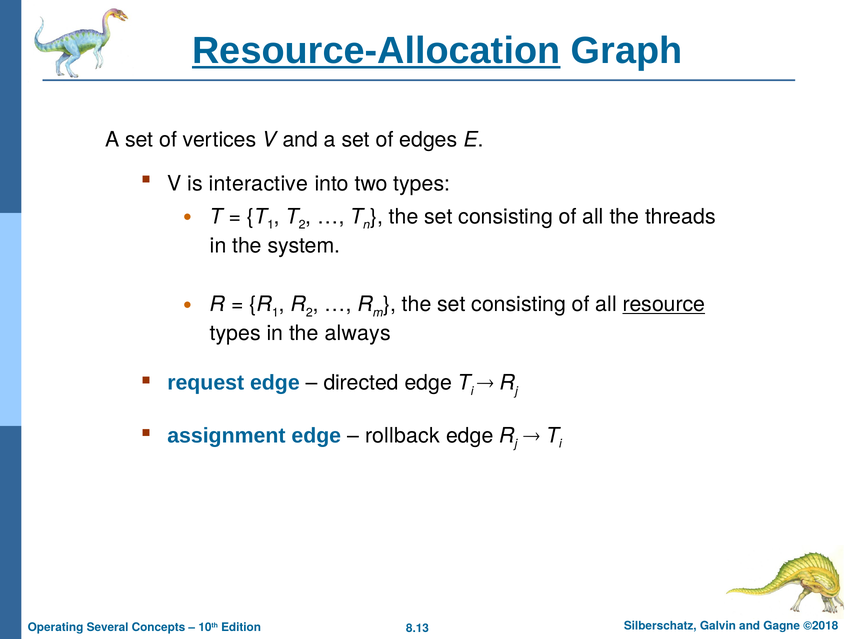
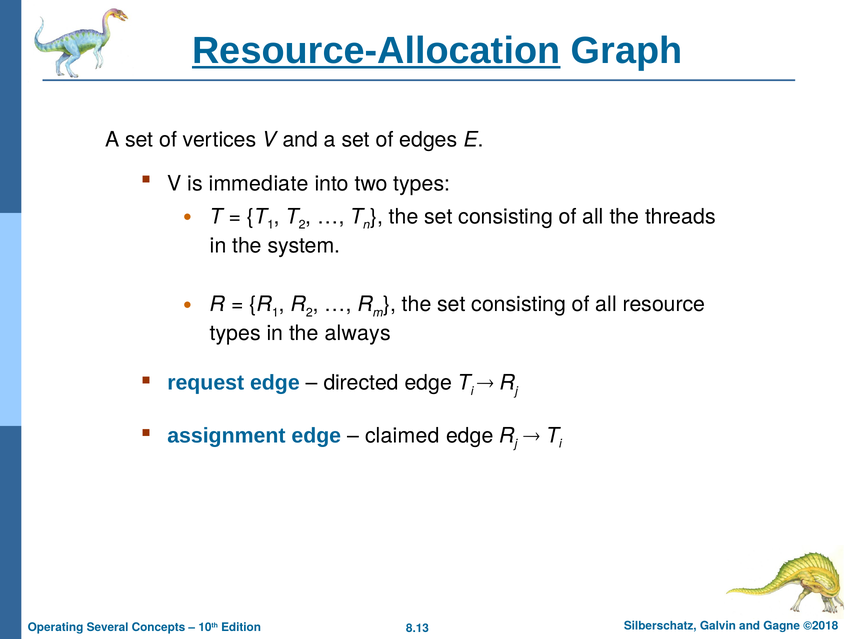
interactive: interactive -> immediate (259, 184)
resource underline: present -> none (664, 304)
rollback: rollback -> claimed (402, 436)
